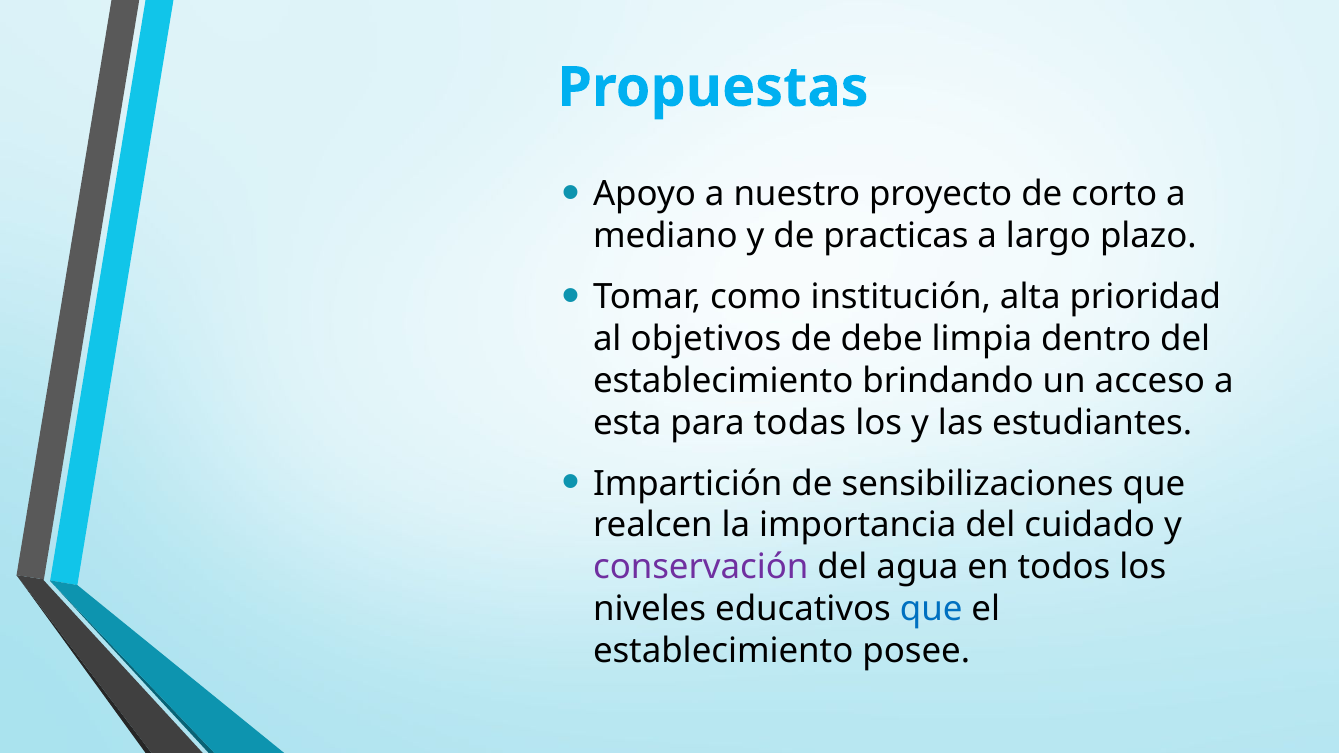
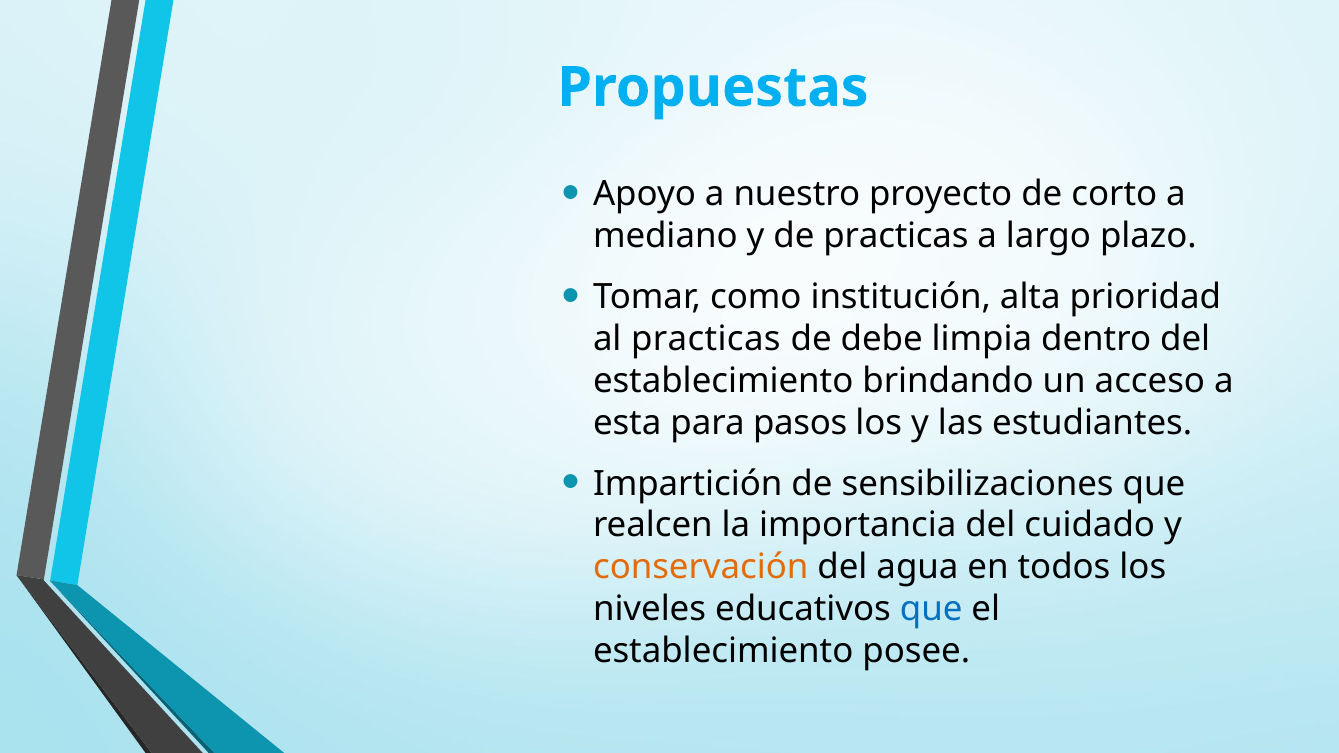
al objetivos: objetivos -> practicas (706, 339)
todas: todas -> pasos (800, 423)
conservación colour: purple -> orange (701, 567)
